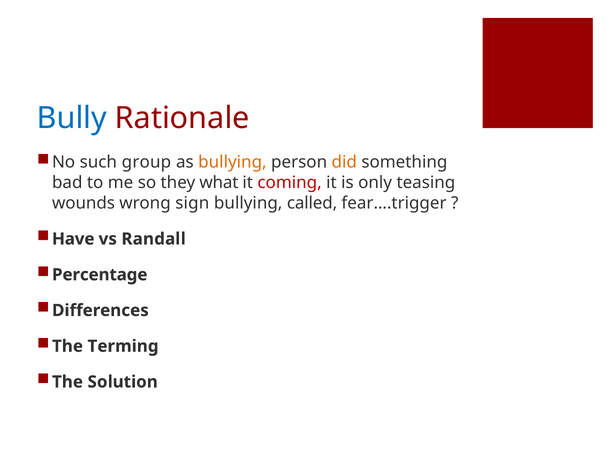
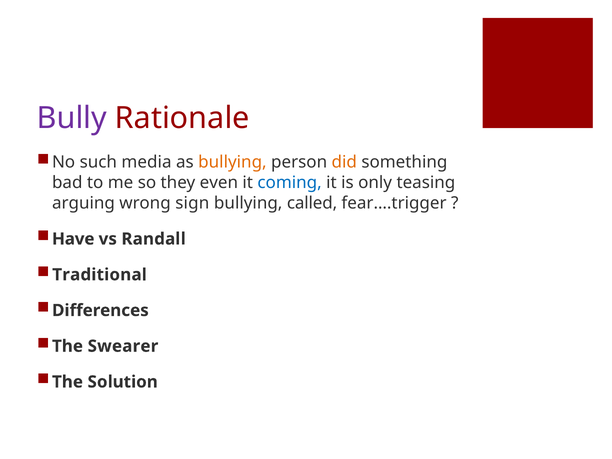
Bully colour: blue -> purple (72, 118)
group: group -> media (147, 162)
what: what -> even (219, 183)
coming colour: red -> blue (290, 183)
wounds: wounds -> arguing (83, 203)
Percentage: Percentage -> Traditional (100, 275)
Terming: Terming -> Swearer (123, 346)
